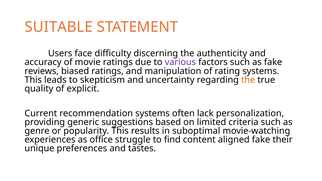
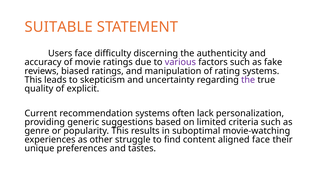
the colour: orange -> purple (248, 80)
office: office -> other (101, 140)
aligned fake: fake -> face (261, 140)
